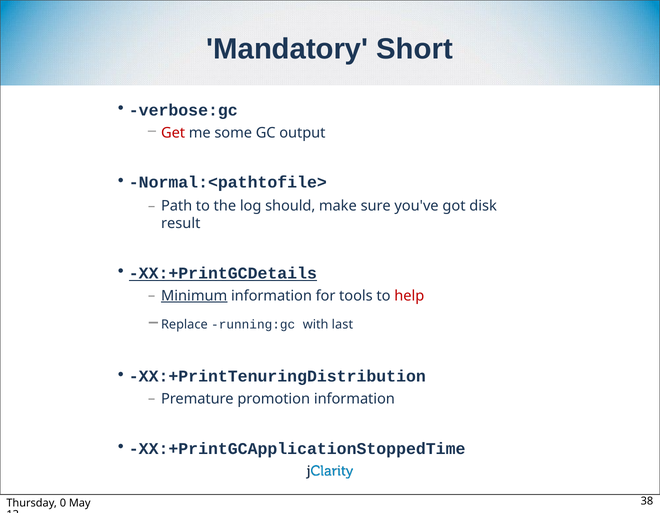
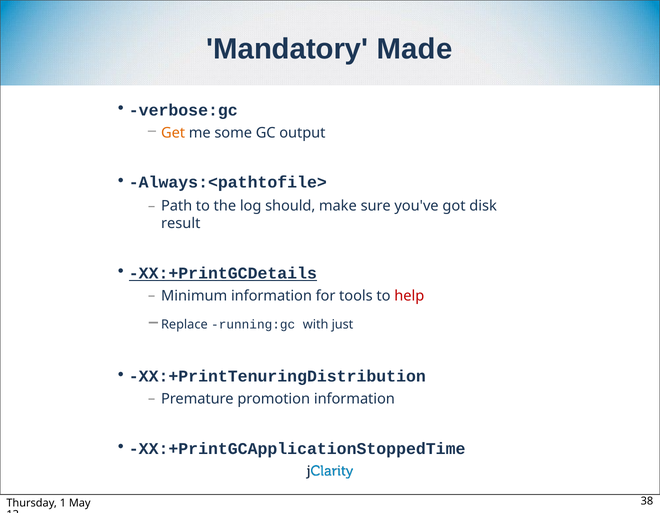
Short: Short -> Made (414, 49)
Get colour: red -> orange (173, 133)
Normal:<pathtofile>: Normal:<pathtofile> -> Always:<pathtofile> (228, 183)
Minimum underline: present -> none (194, 296)
last: last -> just (342, 325)
0: 0 -> 1 (63, 503)
